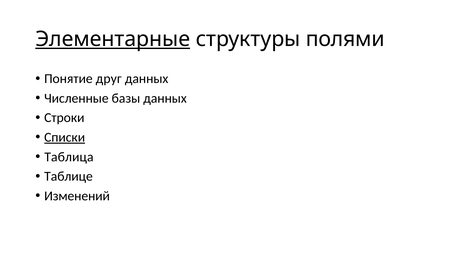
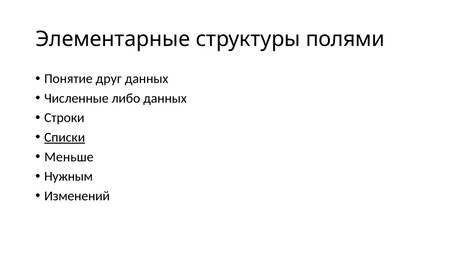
Элементарные underline: present -> none (113, 39)
базы: базы -> либо (126, 98)
Таблица: Таблица -> Меньше (69, 157)
Таблице: Таблице -> Нужным (69, 176)
